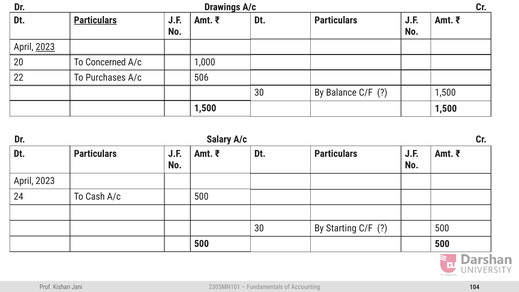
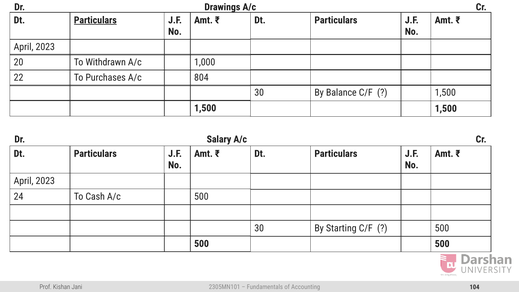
2023 underline: present -> none (45, 47)
Concerned: Concerned -> Withdrawn (106, 62)
506: 506 -> 804 (201, 78)
